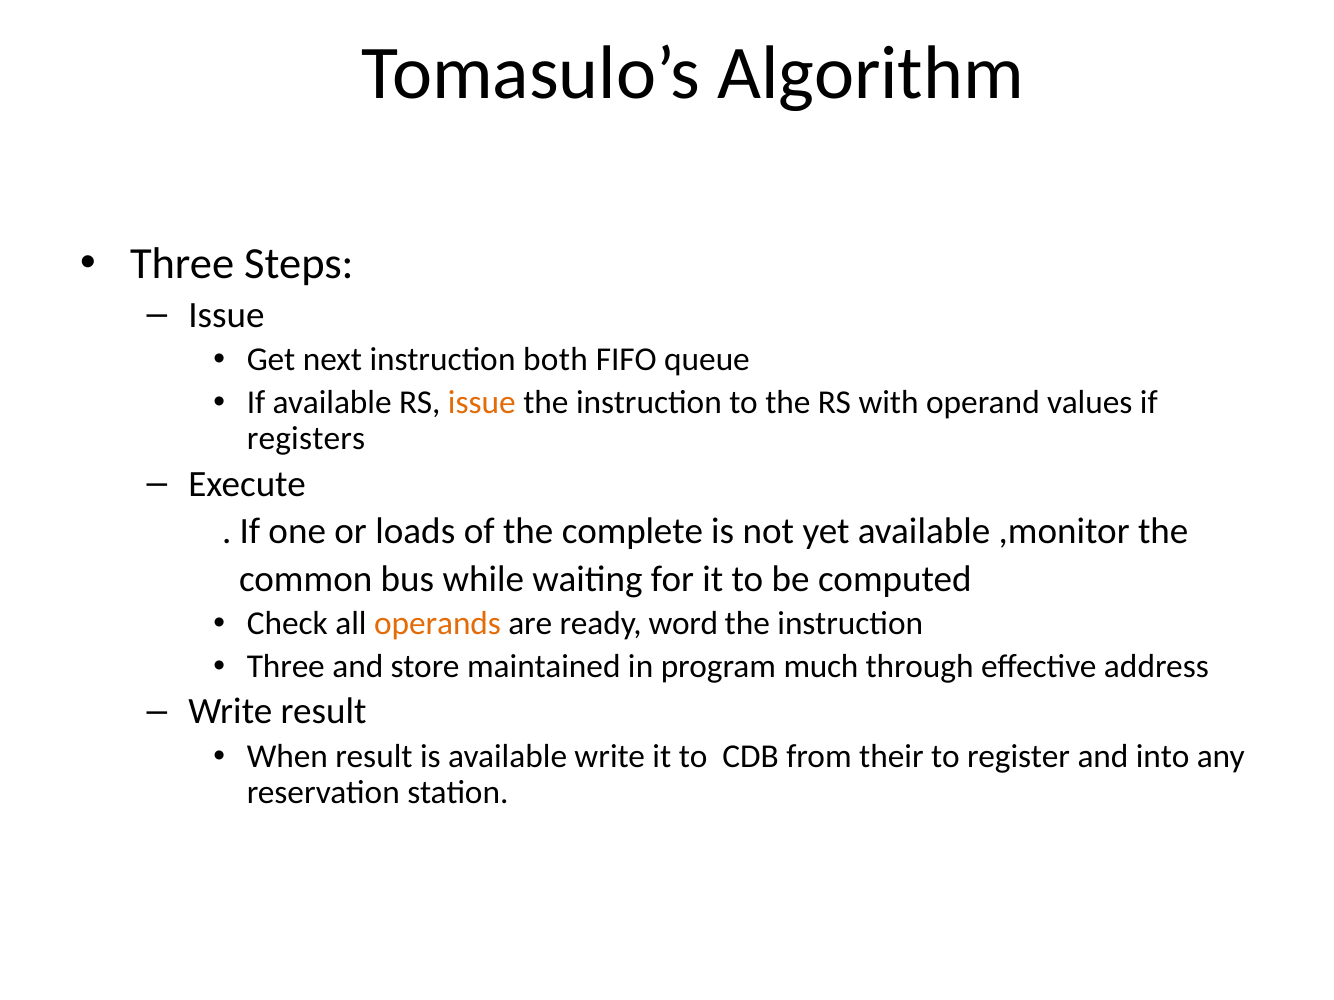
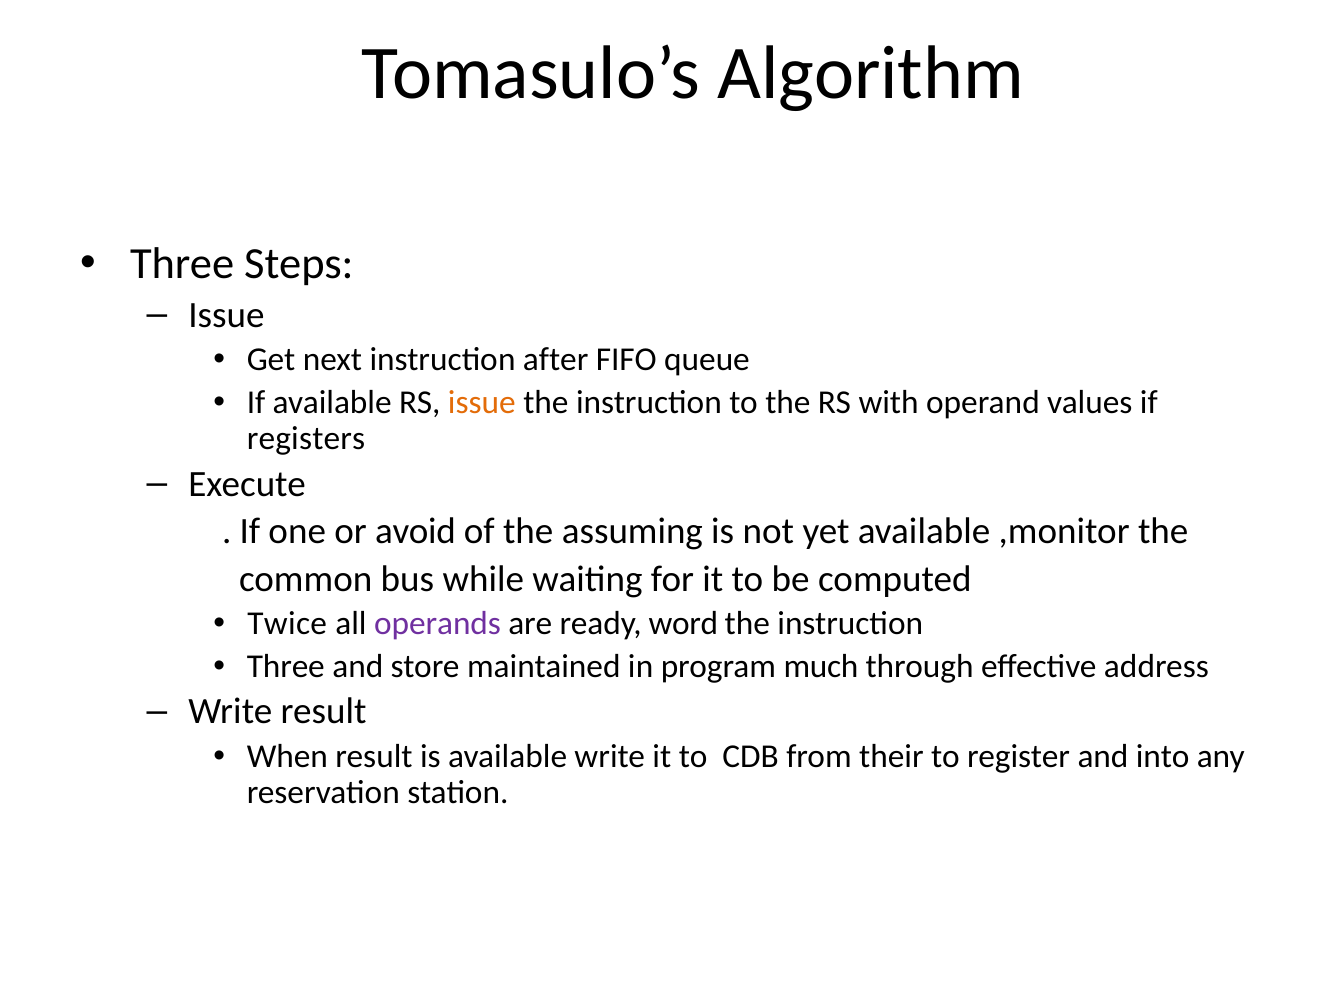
both: both -> after (556, 360)
loads: loads -> avoid (415, 532)
complete: complete -> assuming (632, 532)
Check: Check -> Twice (287, 624)
operands colour: orange -> purple (438, 624)
